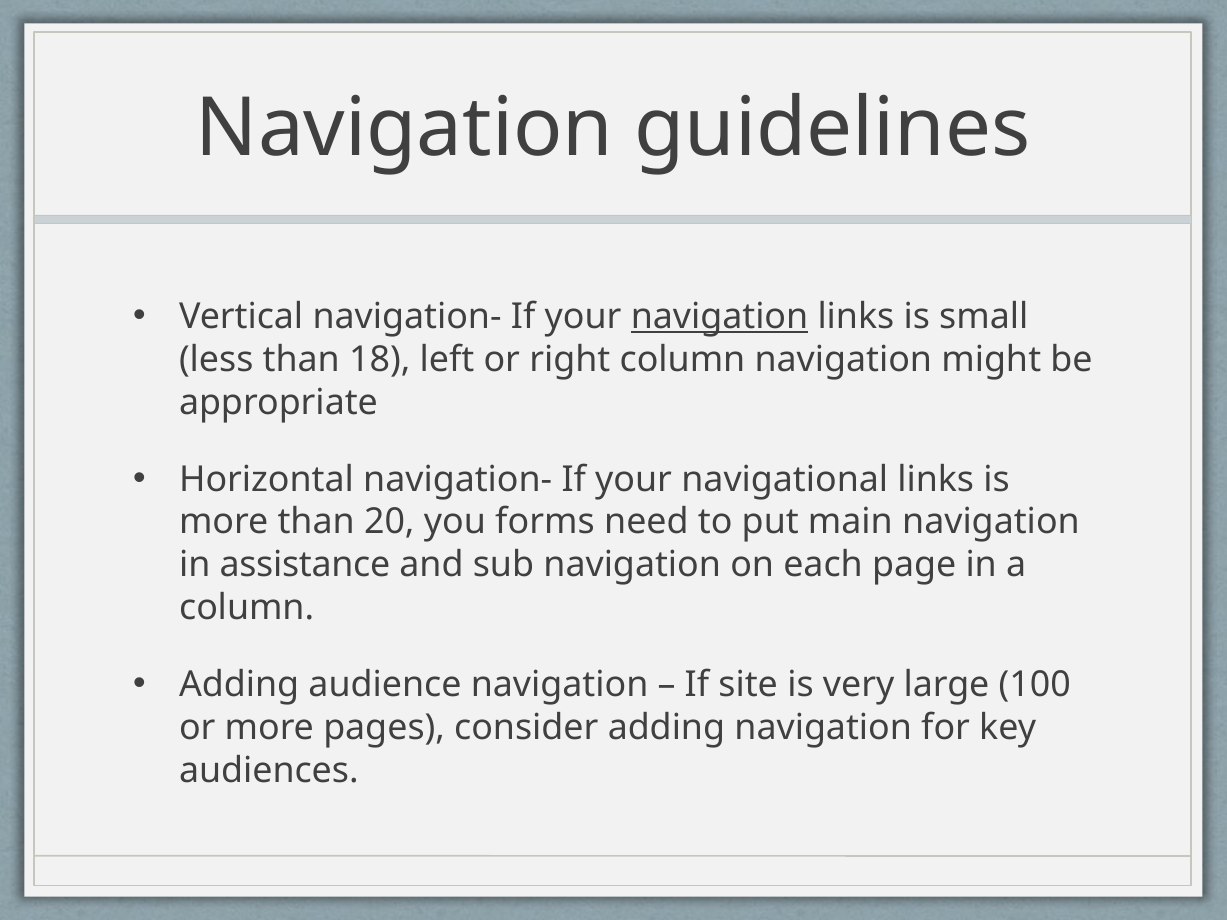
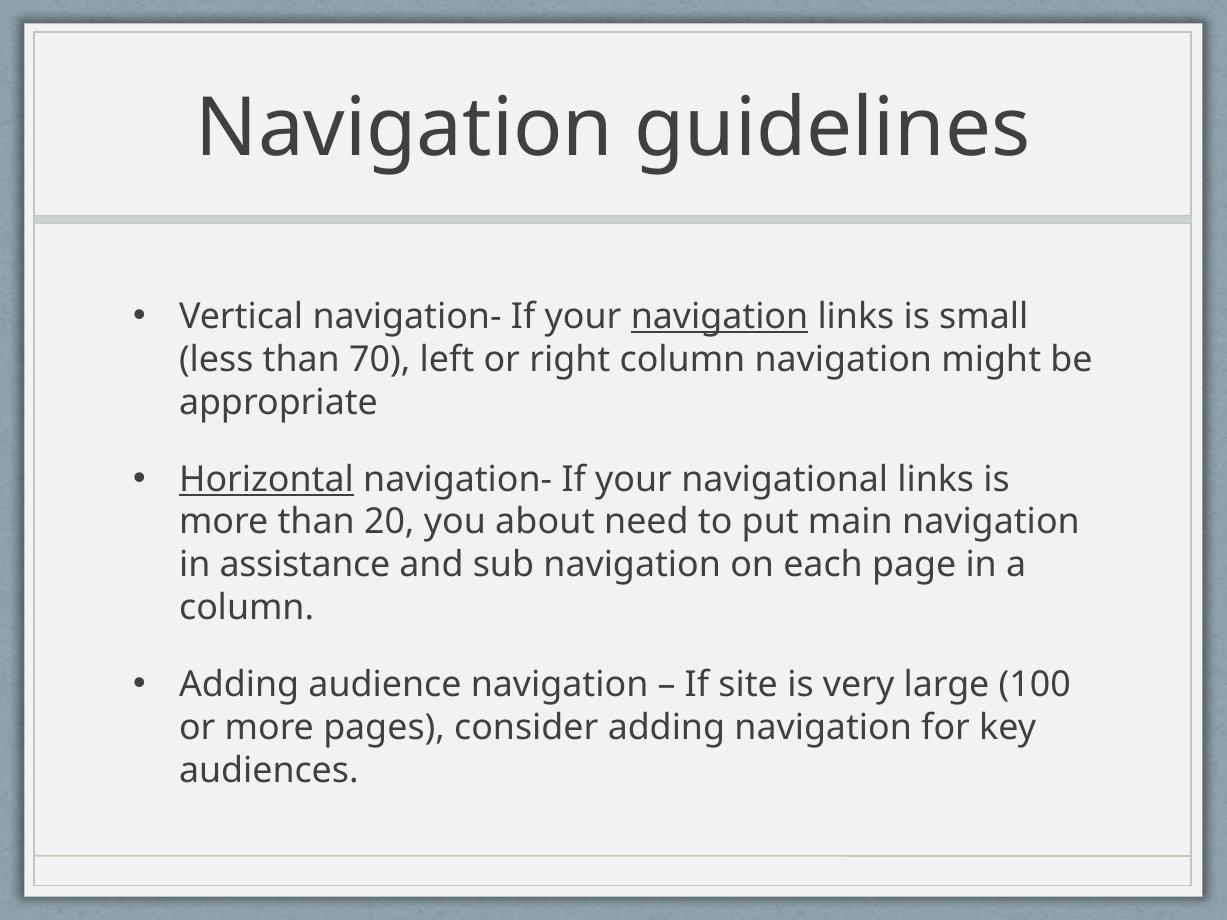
18: 18 -> 70 (380, 359)
Horizontal underline: none -> present (266, 479)
forms: forms -> about (545, 522)
